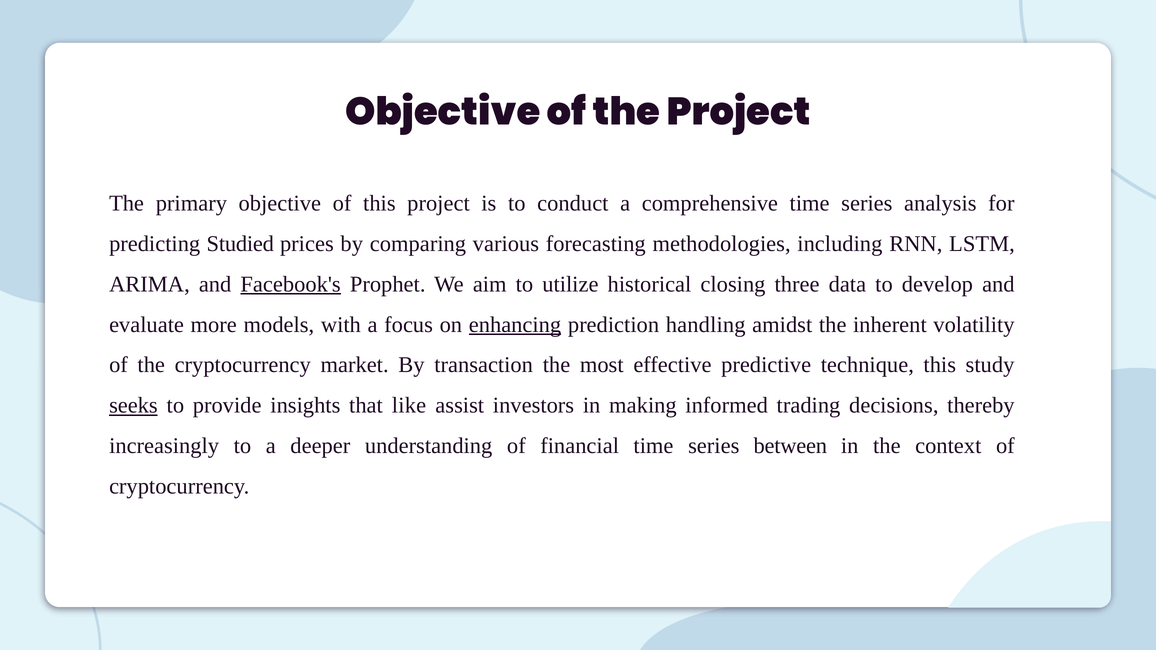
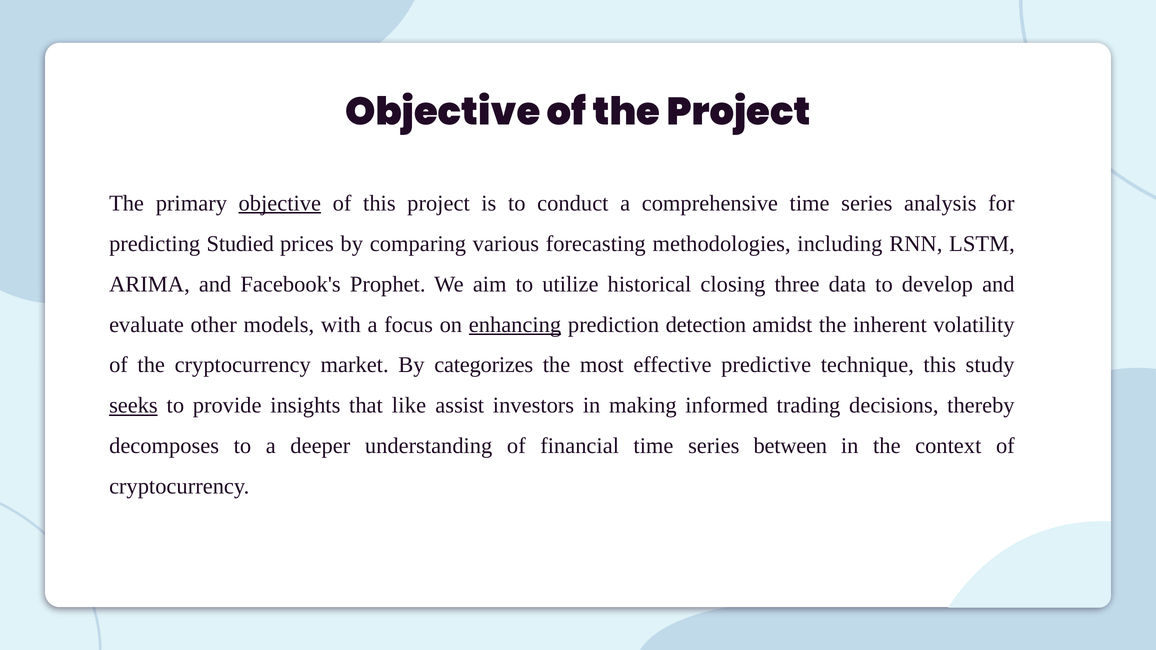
objective underline: none -> present (280, 203)
Facebook's underline: present -> none (291, 284)
more: more -> other (214, 325)
handling: handling -> detection (706, 325)
transaction: transaction -> categorizes (484, 365)
increasingly: increasingly -> decomposes (164, 446)
